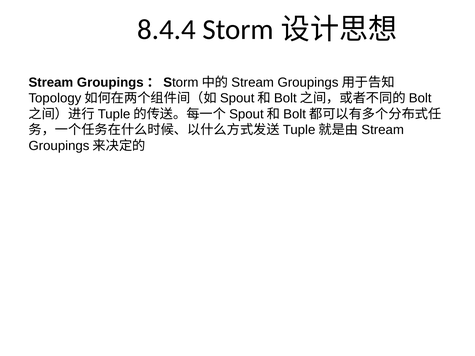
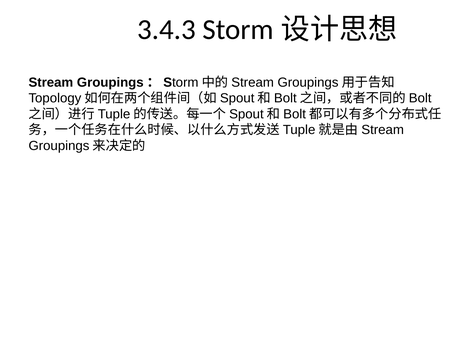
8.4.4: 8.4.4 -> 3.4.3 (167, 30)
